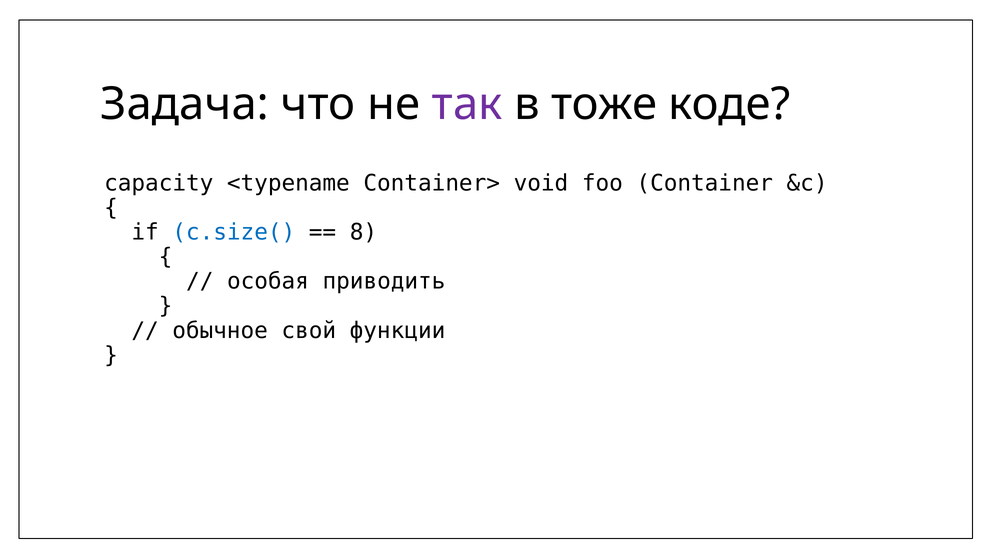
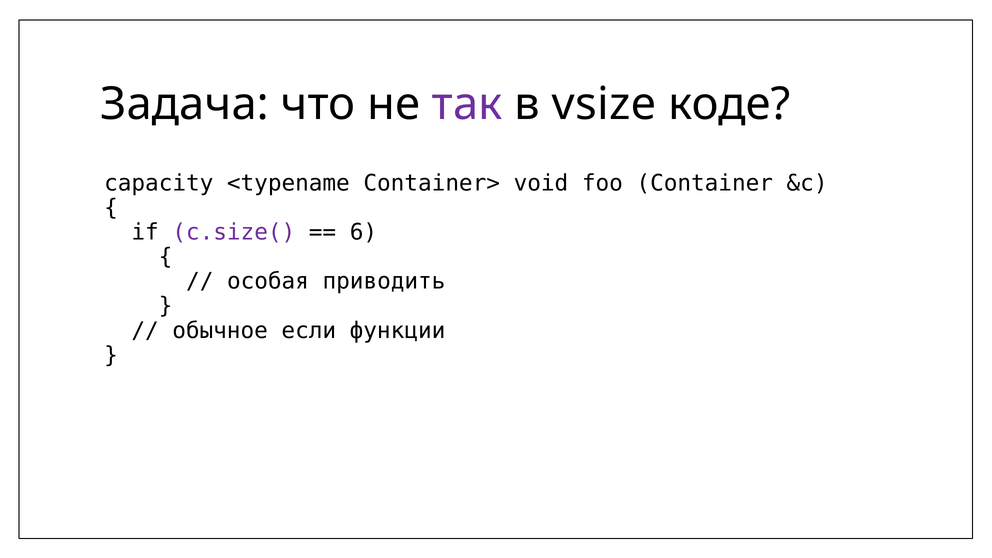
тоже: тоже -> vsize (604, 104)
c.size( colour: blue -> purple (234, 232)
8: 8 -> 6 (364, 232)
свой: свой -> если (309, 331)
